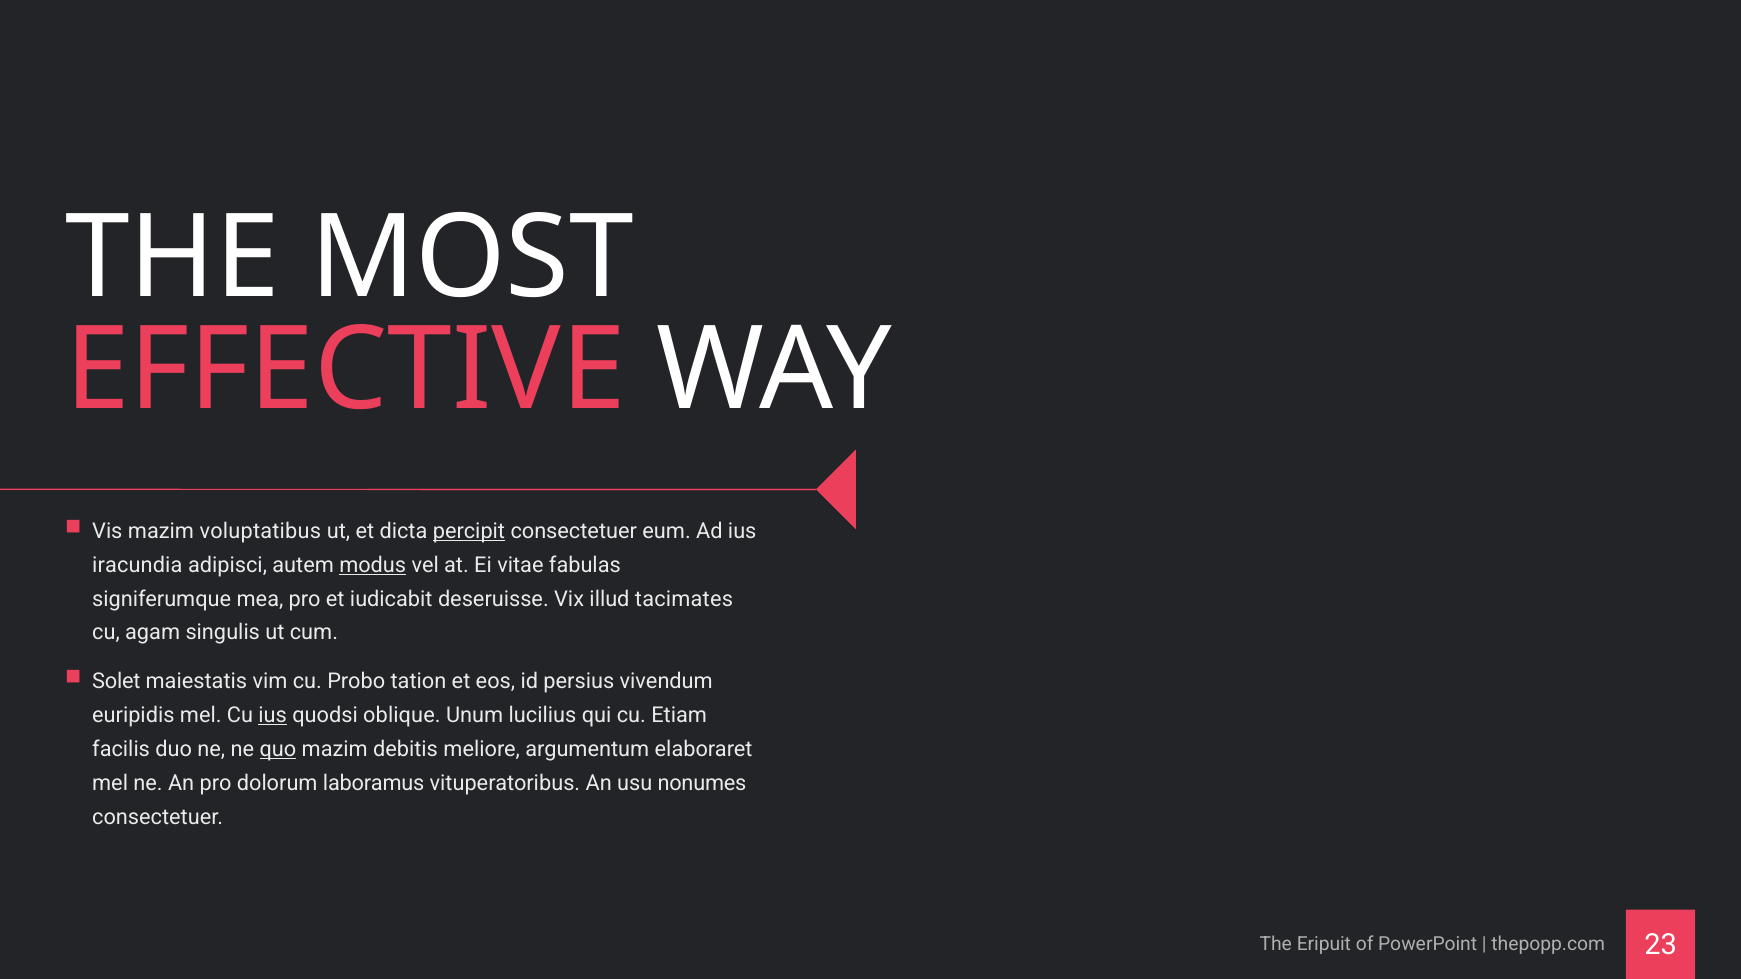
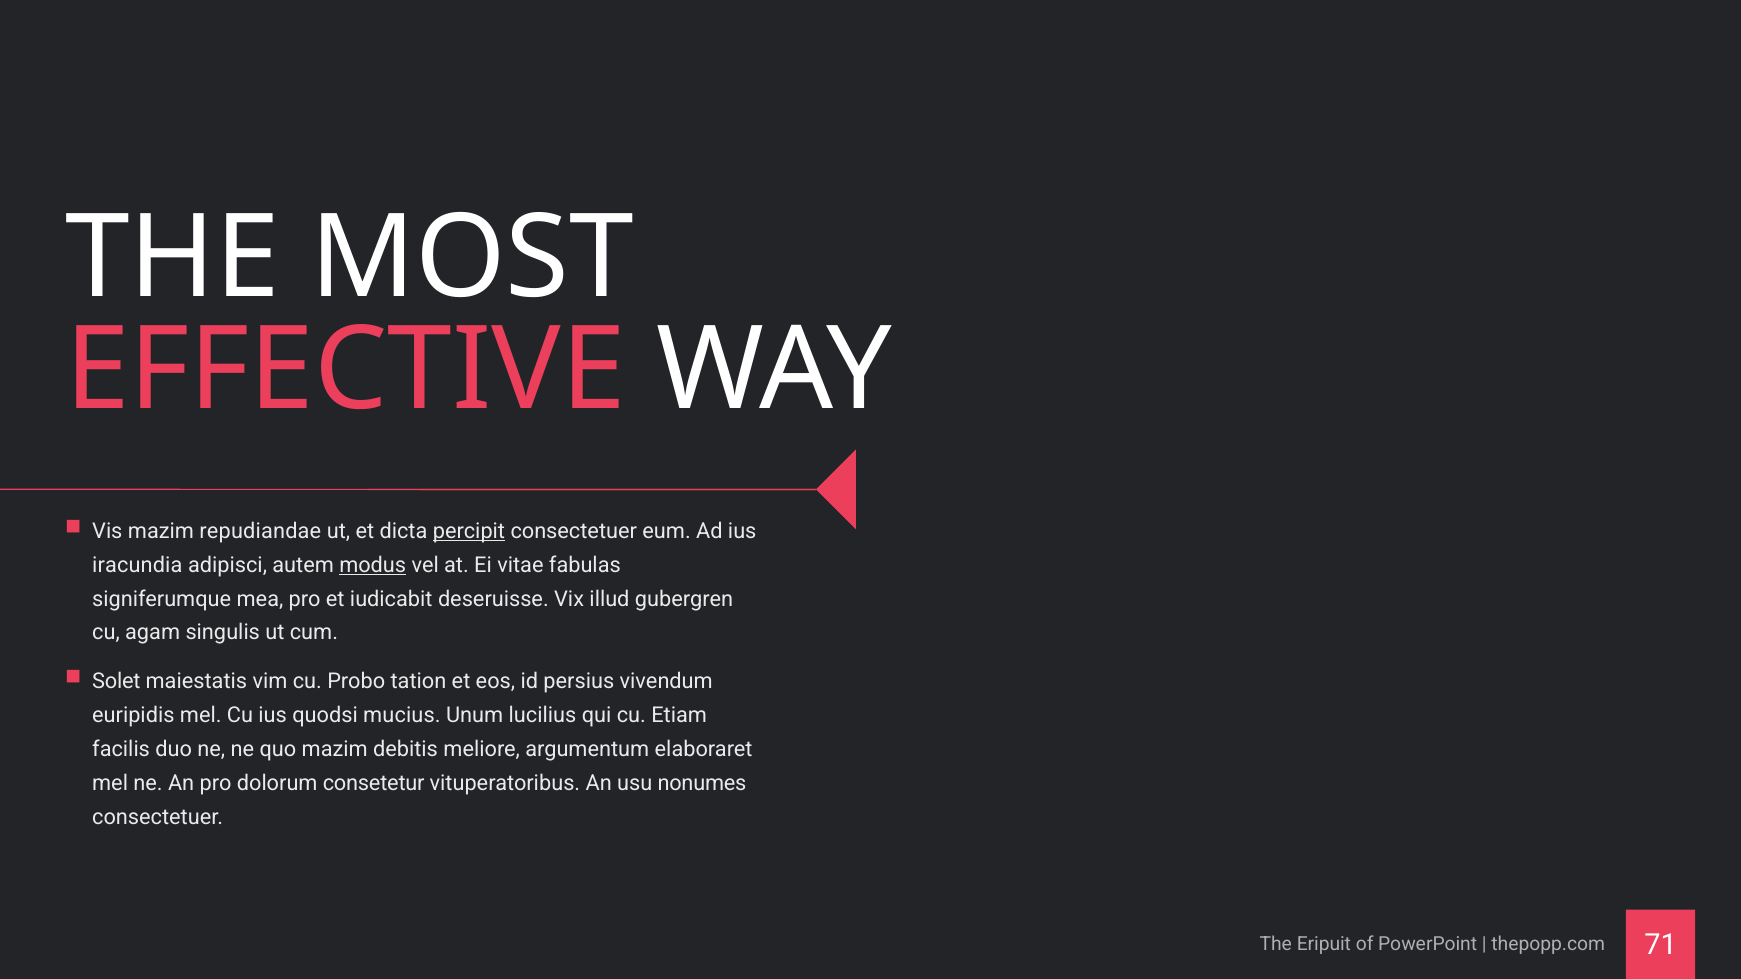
voluptatibus: voluptatibus -> repudiandae (260, 531)
tacimates: tacimates -> gubergren (684, 599)
ius underline: present -> none (273, 715)
oblique: oblique -> mucius (402, 715)
quo underline: present -> none (278, 749)
laboramus: laboramus -> consetetur (374, 783)
23: 23 -> 71 (1661, 945)
